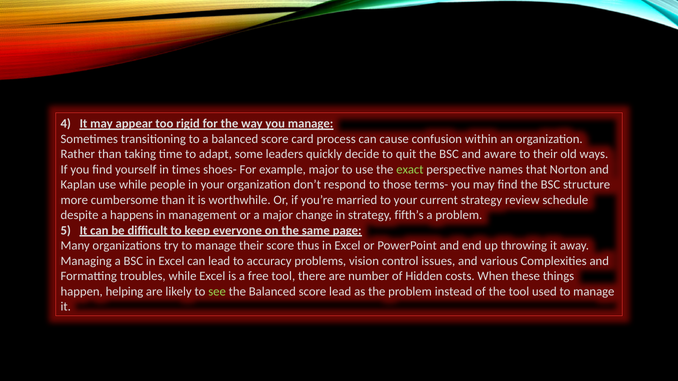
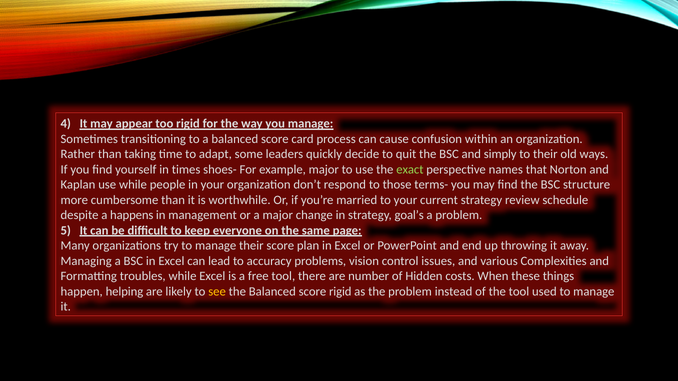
aware: aware -> simply (500, 154)
fifth’s: fifth’s -> goal’s (409, 215)
thus: thus -> plan (308, 246)
see colour: light green -> yellow (217, 292)
score lead: lead -> rigid (340, 292)
